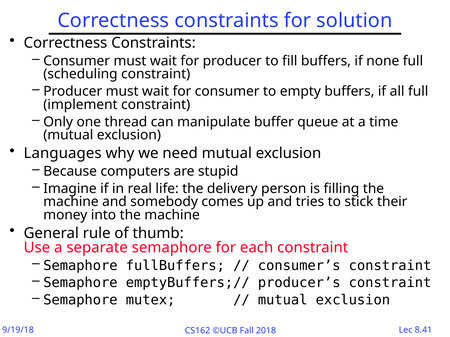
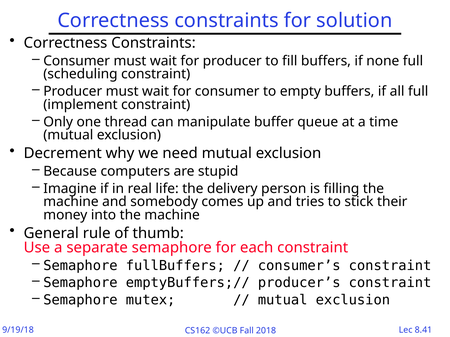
Languages: Languages -> Decrement (63, 154)
